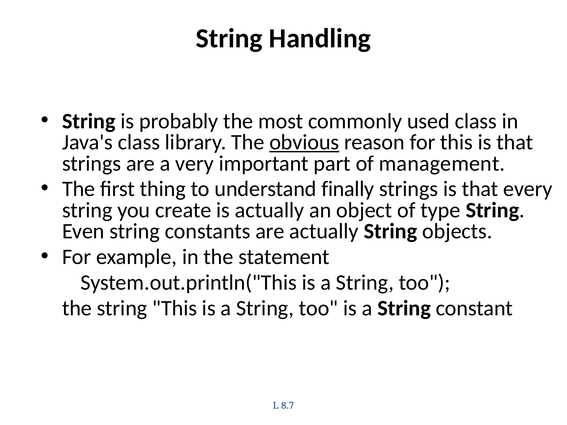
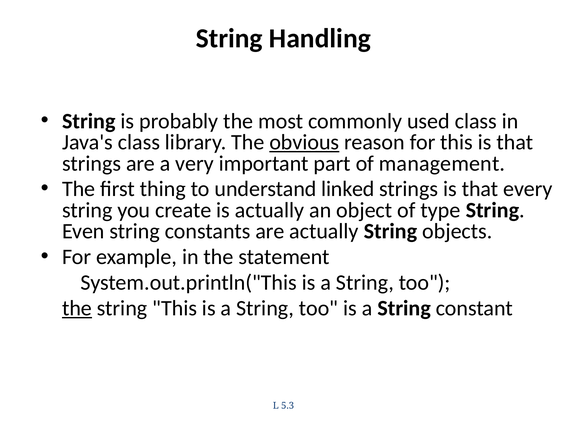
finally: finally -> linked (348, 189)
the underline: none -> present (77, 308)
8.7: 8.7 -> 5.3 (288, 406)
